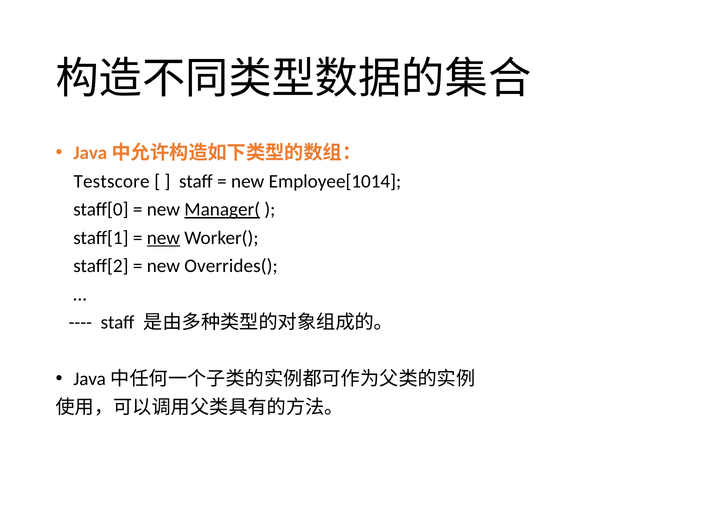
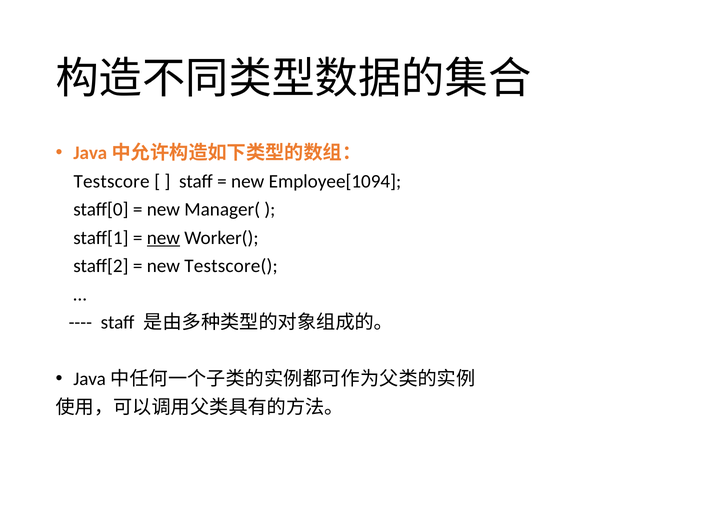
Employee[1014: Employee[1014 -> Employee[1094 (335, 181)
Manager( underline: present -> none (222, 210)
Overrides(: Overrides( -> Testscore( (231, 266)
